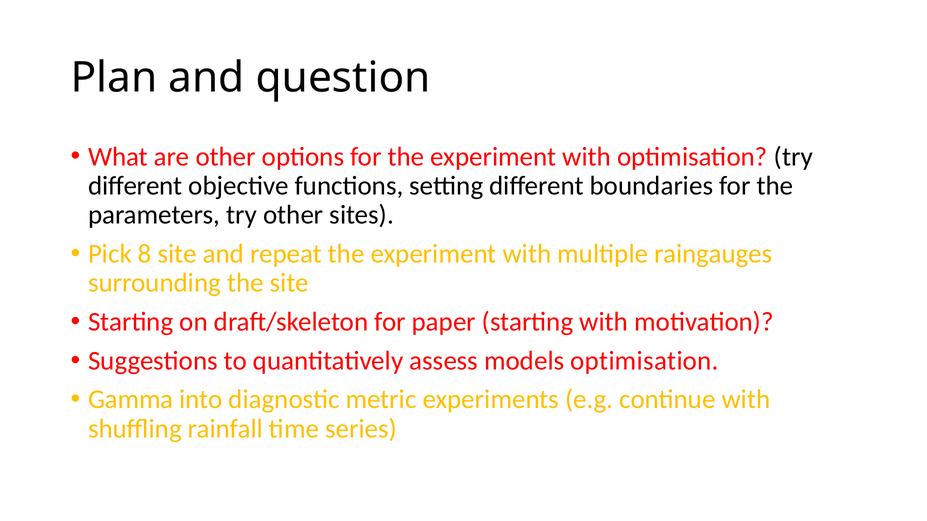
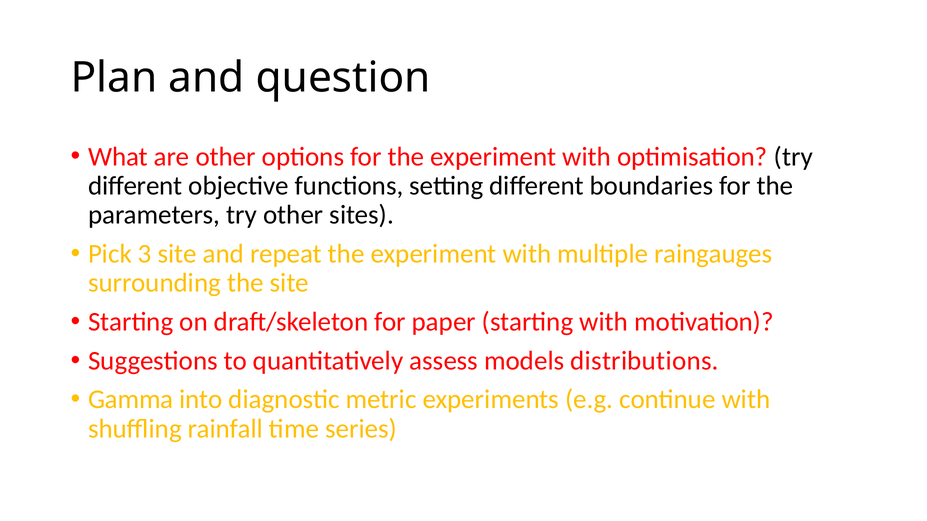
8: 8 -> 3 (145, 254)
models optimisation: optimisation -> distributions (645, 361)
